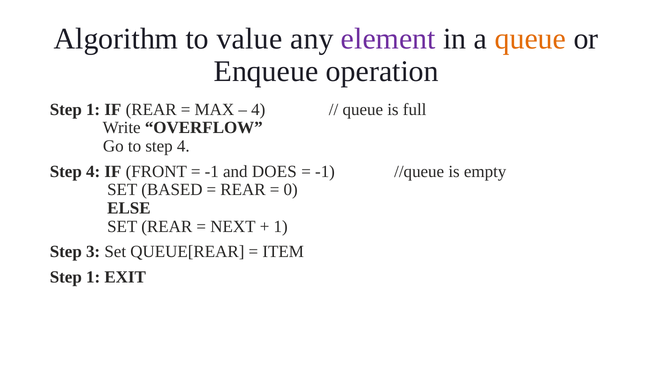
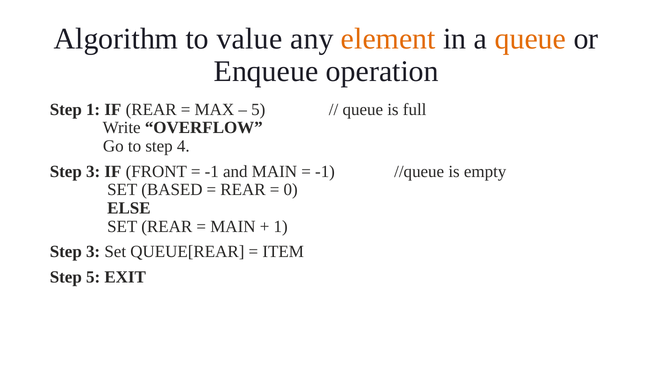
element colour: purple -> orange (388, 39)
4: 4 -> 5 (258, 109)
4: 4 -> 3 (93, 171)
and DOES: DOES -> MAIN (274, 171)
NEXT: NEXT -> MAIN (233, 226)
1: 1 -> 5 (93, 276)
